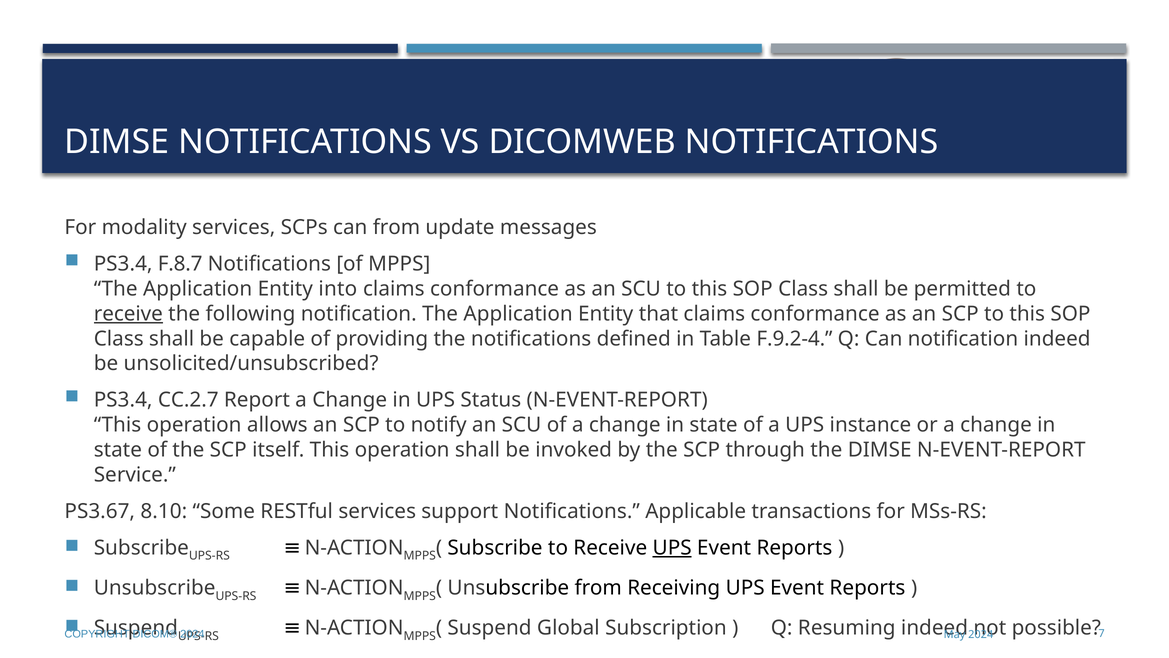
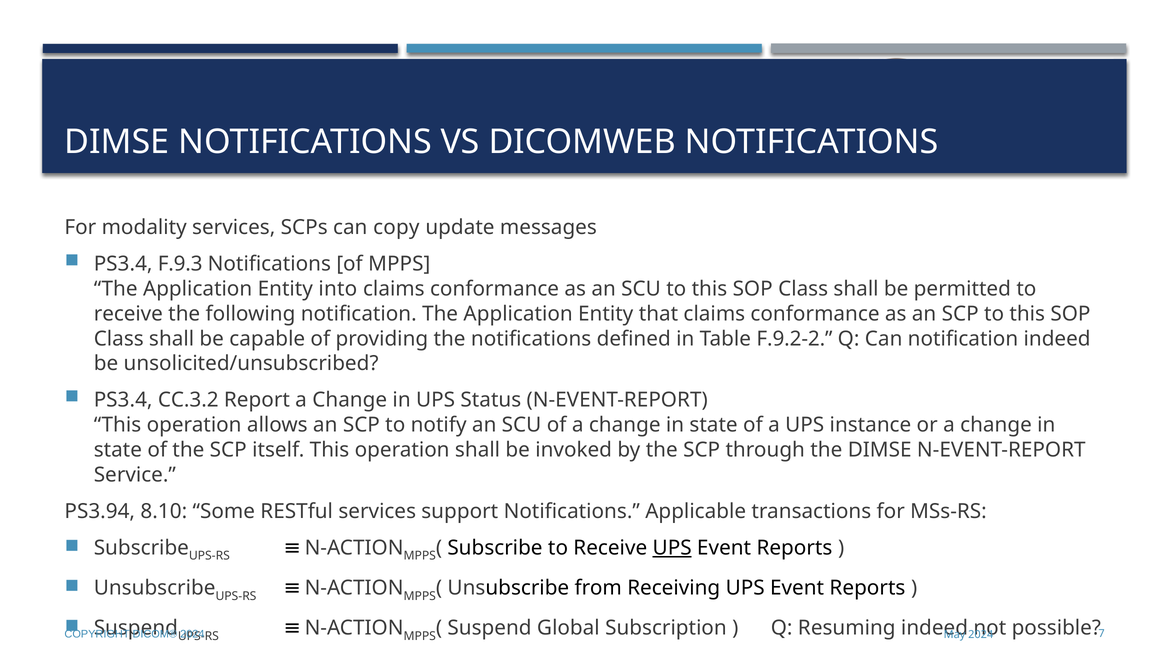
can from: from -> copy (396, 227)
F.8.7: F.8.7 -> F.9.3 (180, 264)
receive underline: present -> none (128, 314)
F.9.2-4: F.9.2-4 -> F.9.2-2 (794, 338)
CC.2.7: CC.2.7 -> CC.3.2 (188, 400)
PS3.67: PS3.67 -> PS3.94 (100, 511)
